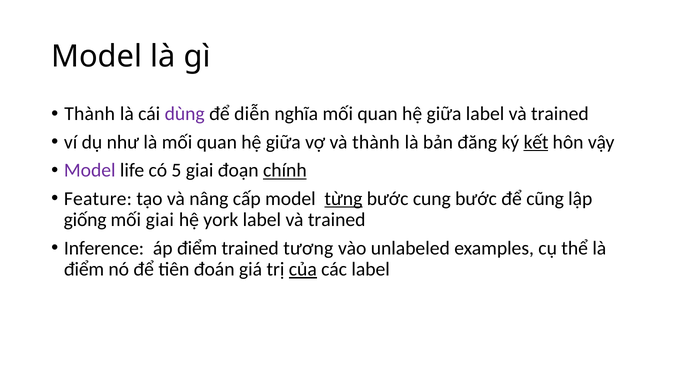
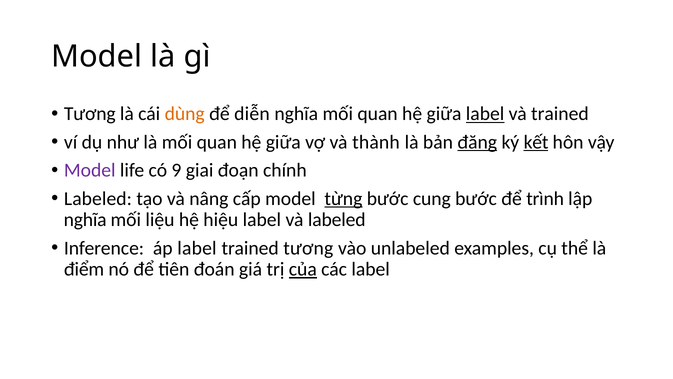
Thành: Thành -> Tương (90, 114)
dùng colour: purple -> orange (185, 114)
label underline: none -> present (485, 114)
đăng underline: none -> present (477, 142)
5: 5 -> 9 (176, 170)
chính underline: present -> none (285, 170)
Feature: Feature -> Labeled (98, 198)
cũng: cũng -> trình (545, 198)
giống: giống -> nghĩa (85, 220)
mối giai: giai -> liệu (160, 220)
york: york -> hiệu (221, 220)
trained: trained -> labeled (337, 220)
áp điểm: điểm -> label (197, 248)
